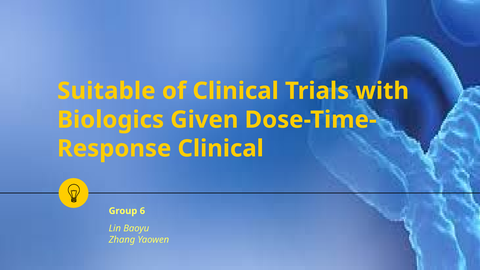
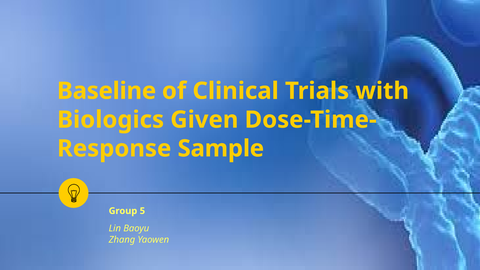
Suitable: Suitable -> Baseline (107, 91)
Clinical: Clinical -> Sample (221, 149)
6: 6 -> 5 (142, 211)
